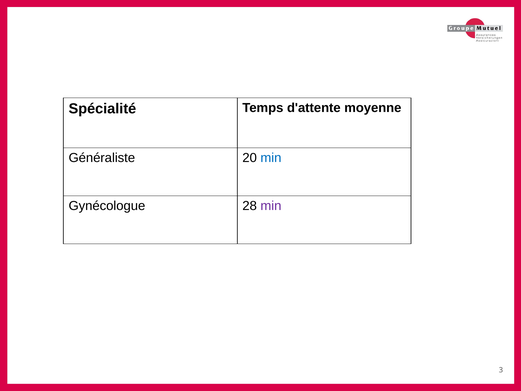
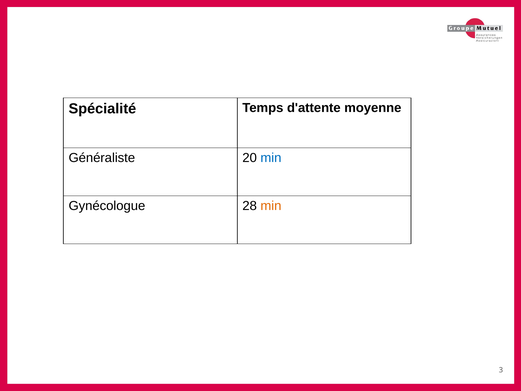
min colour: purple -> orange (271, 206)
